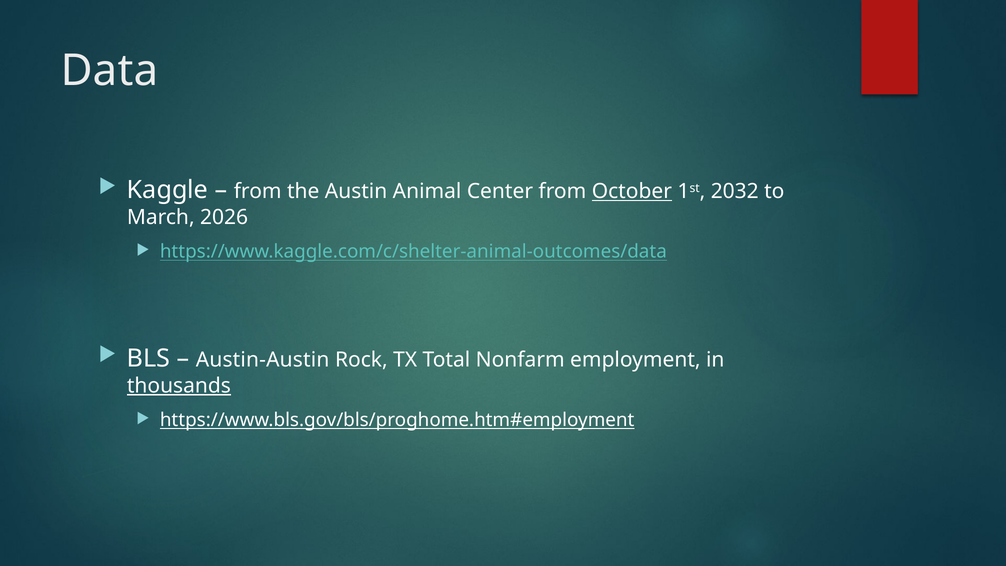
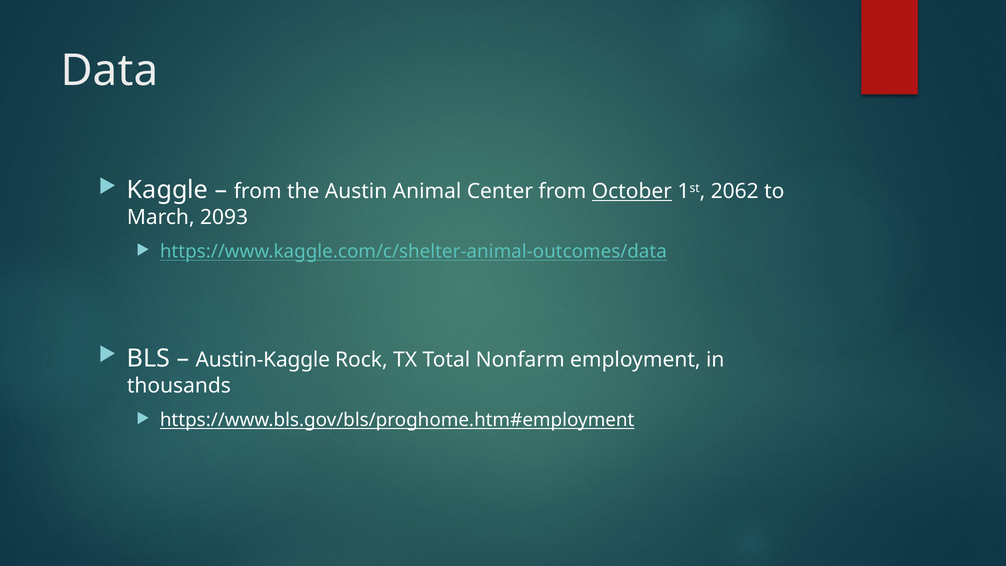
2032: 2032 -> 2062 (735, 191)
2026: 2026 -> 2093 (224, 217)
Austin-Austin: Austin-Austin -> Austin-Kaggle (263, 360)
thousands underline: present -> none (179, 386)
